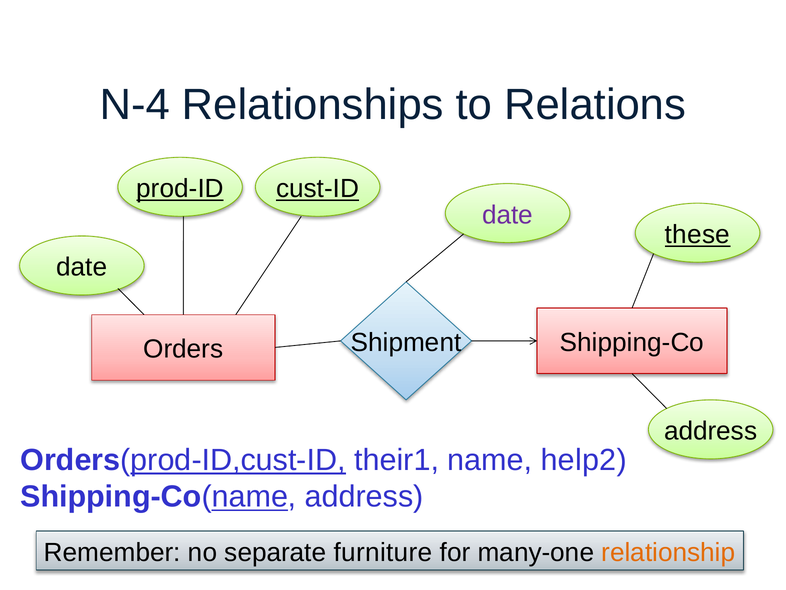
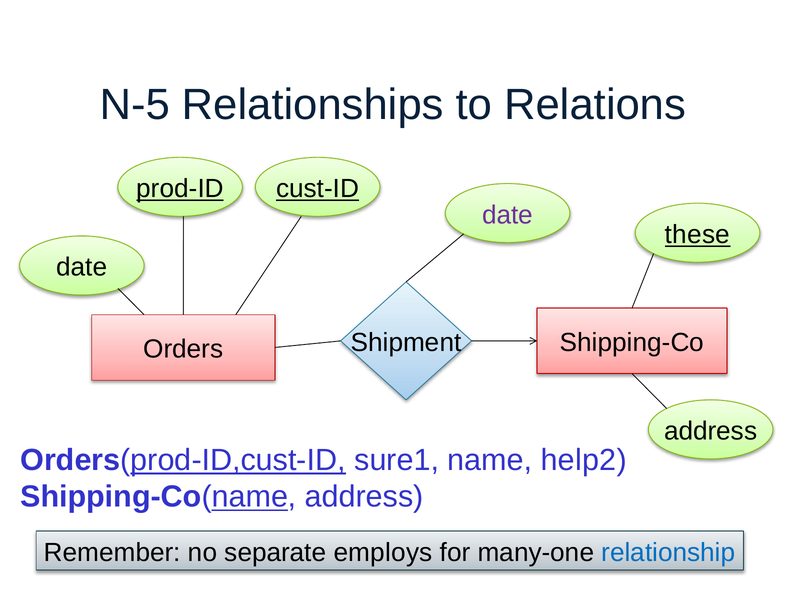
N-4: N-4 -> N-5 (135, 105)
their1: their1 -> sure1 (397, 460)
furniture: furniture -> employs (383, 552)
relationship colour: orange -> blue (668, 552)
